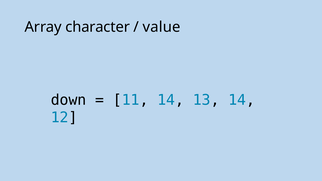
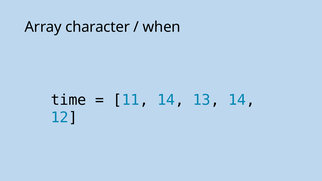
value: value -> when (162, 27)
down: down -> time (69, 100)
